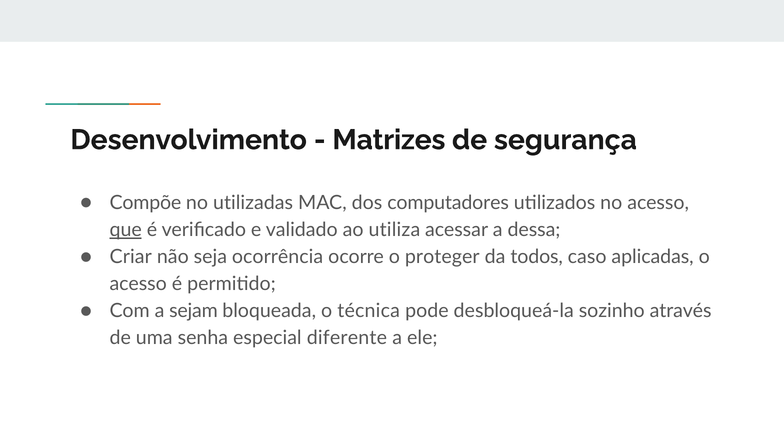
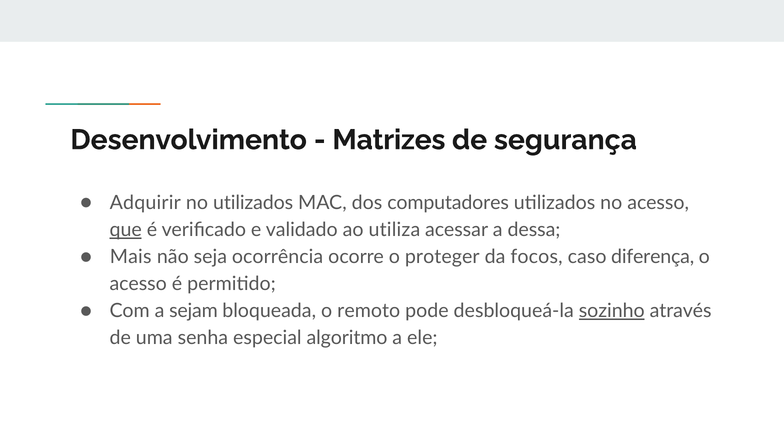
Compõe: Compõe -> Adquirir (145, 203)
no utilizadas: utilizadas -> utilizados (253, 203)
Criar: Criar -> Mais (131, 257)
todos: todos -> focos (537, 257)
aplicadas: aplicadas -> diferença (653, 257)
técnica: técnica -> remoto (369, 311)
sozinho underline: none -> present (612, 311)
diferente: diferente -> algoritmo (347, 338)
